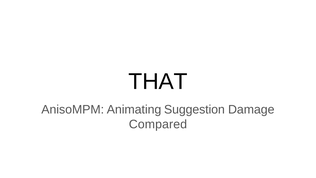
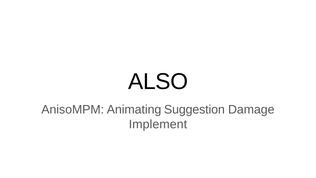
THAT: THAT -> ALSO (158, 81)
Compared: Compared -> Implement (158, 124)
